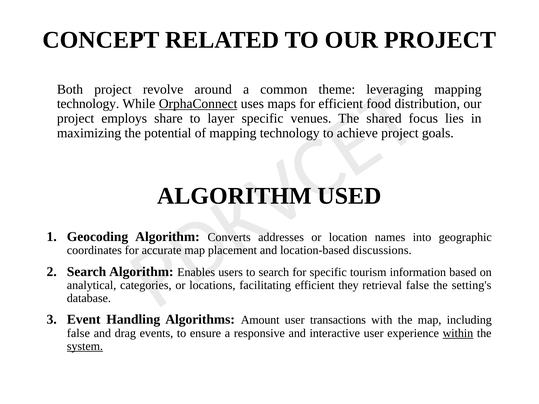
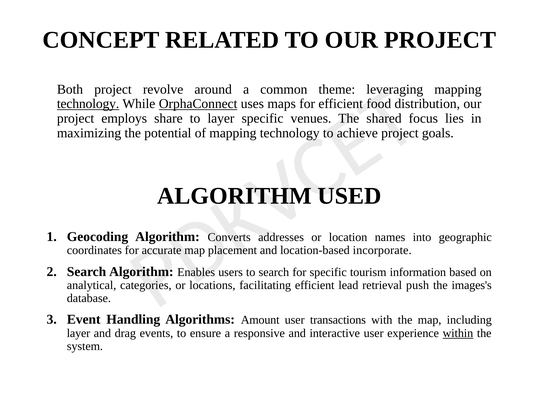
technology underline: none -> present (88, 104)
discussions: discussions -> incorporate (382, 251)
they: they -> lead (348, 285)
retrieval false: false -> push (418, 285)
setting's: setting's -> images's (472, 285)
false: false -> layer (79, 333)
system underline: present -> none (85, 346)
